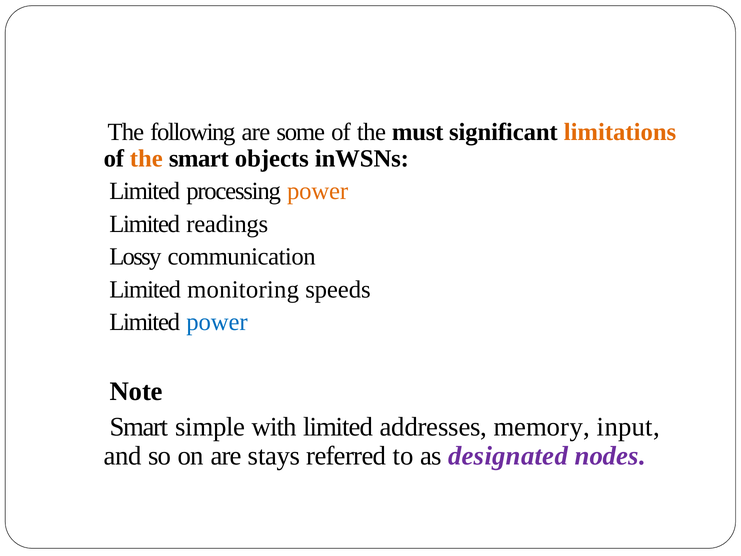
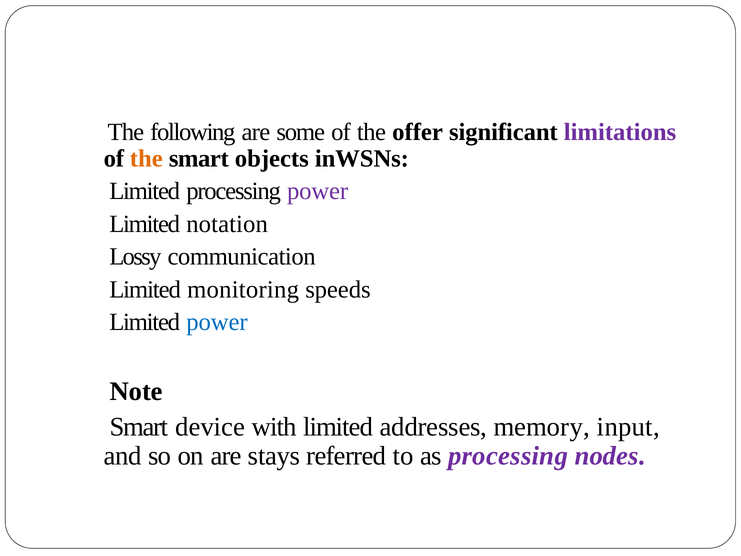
must: must -> offer (418, 132)
limitations colour: orange -> purple (620, 132)
power colour: orange -> purple (318, 191)
readings: readings -> notation (227, 224)
simple: simple -> device (210, 427)
as designated: designated -> processing (508, 456)
